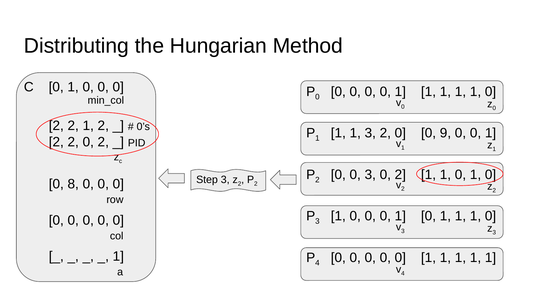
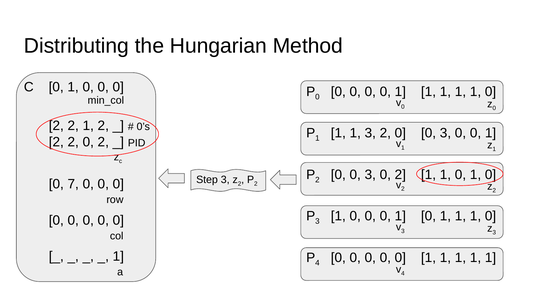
9: 9 -> 3 (445, 133)
8: 8 -> 7 (73, 184)
